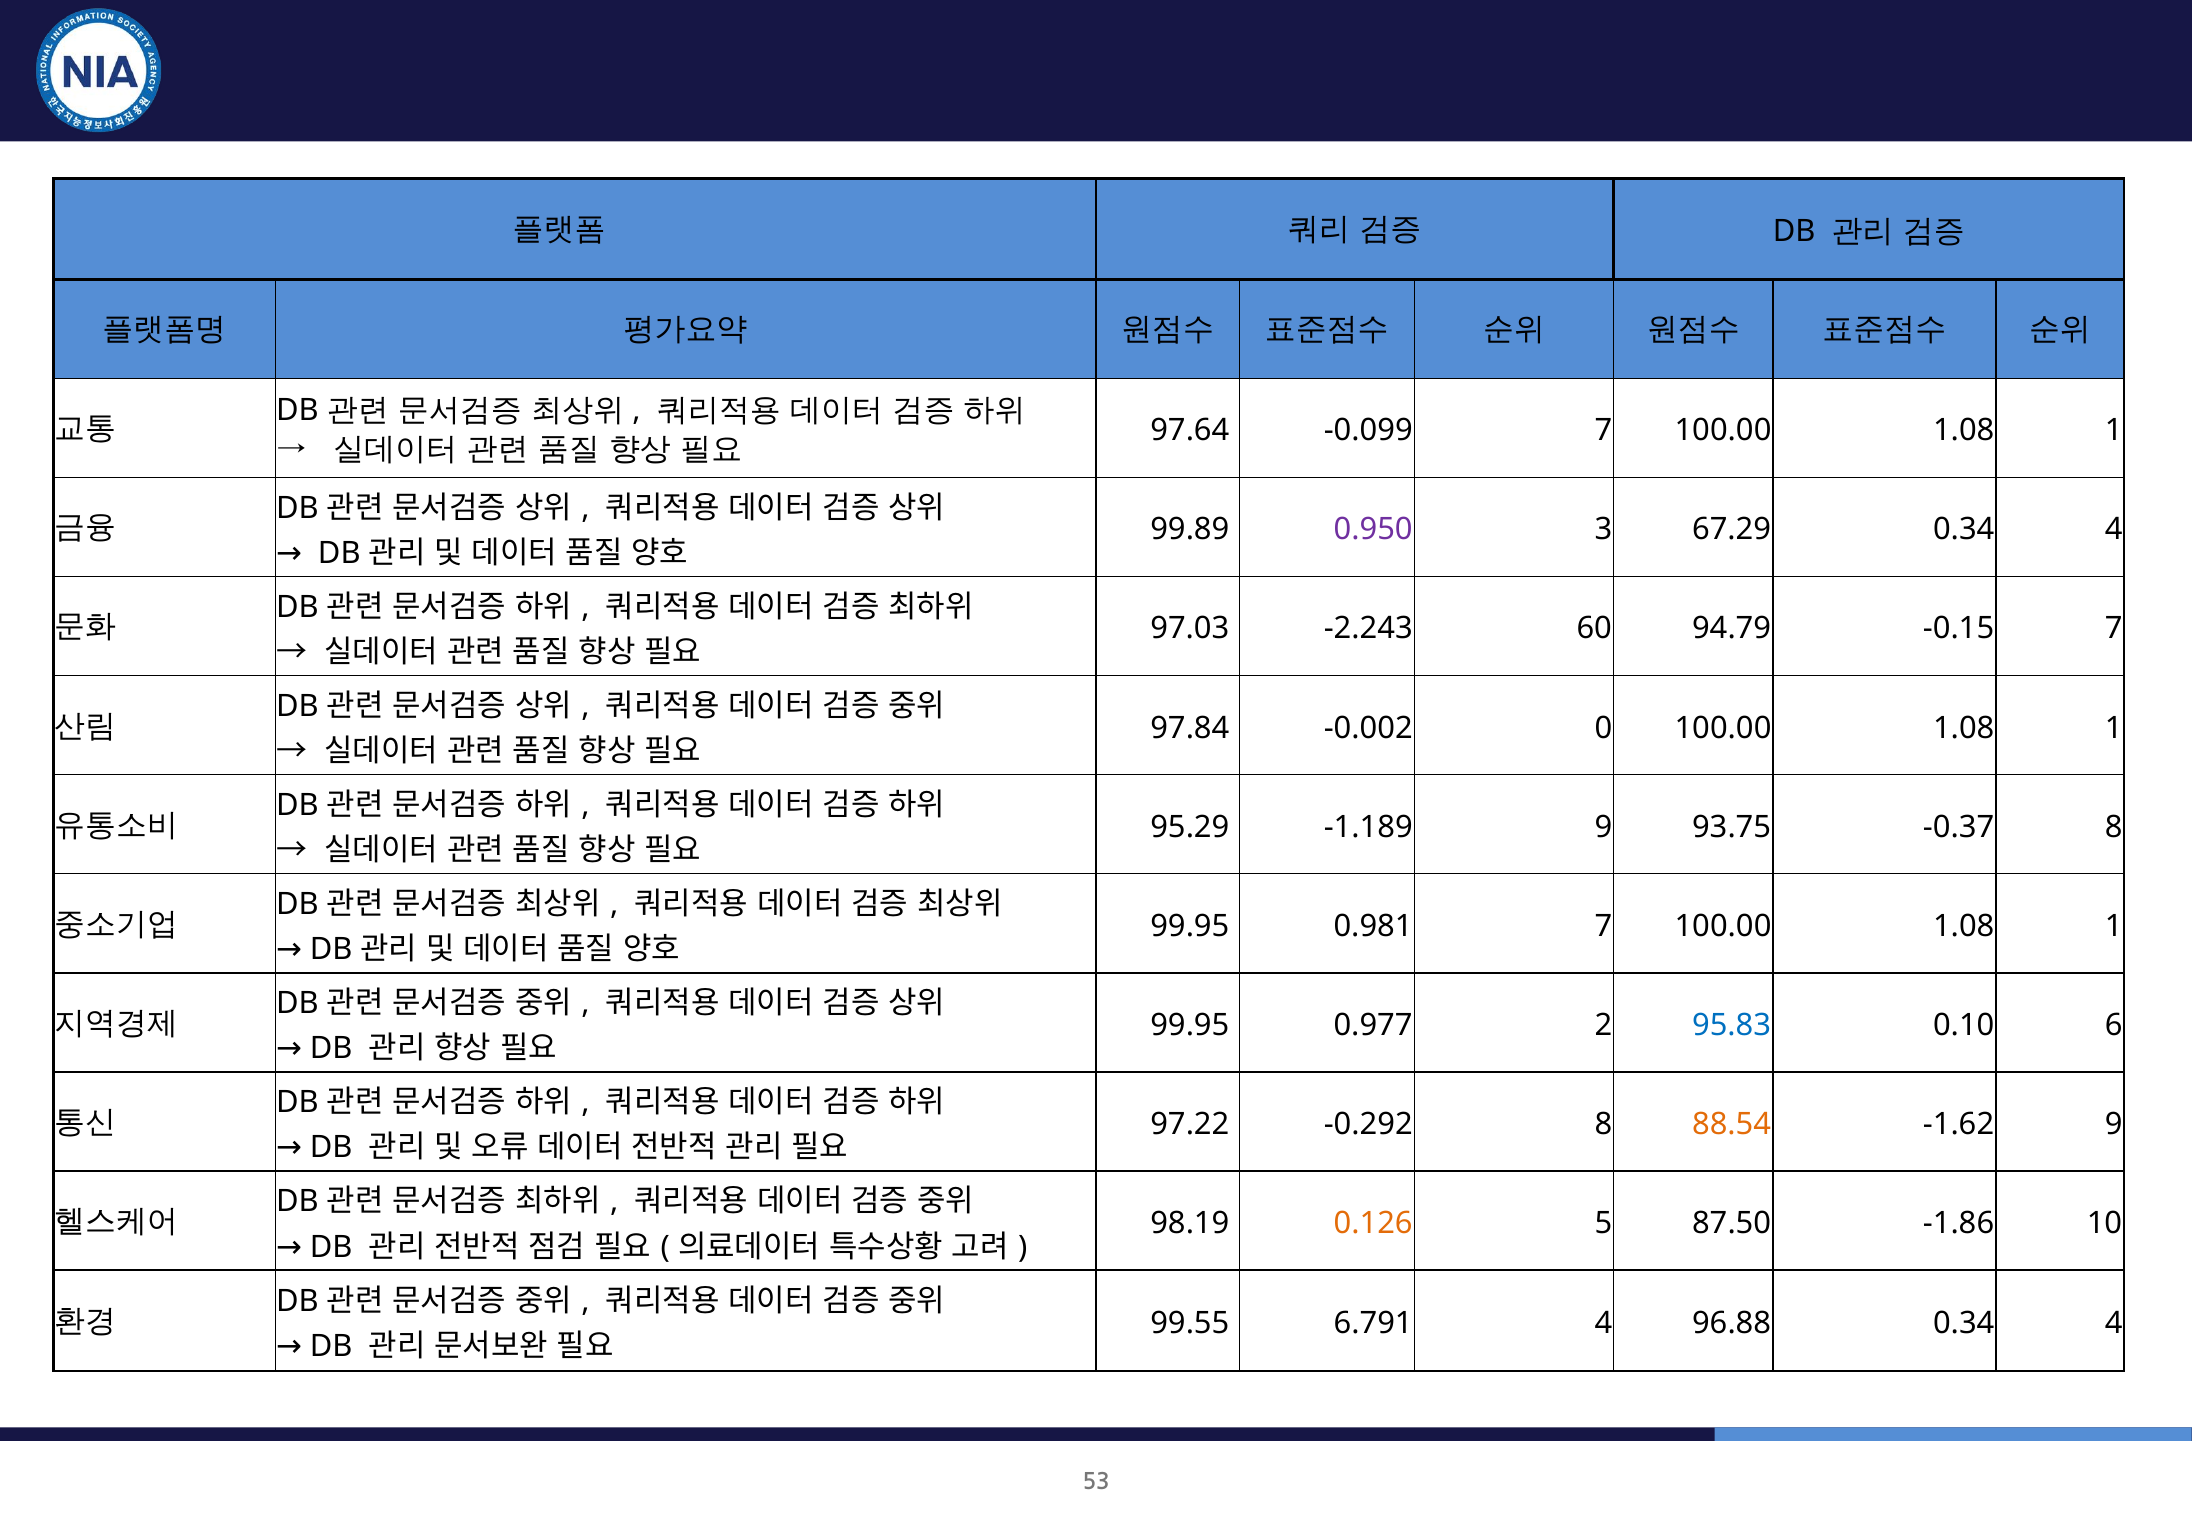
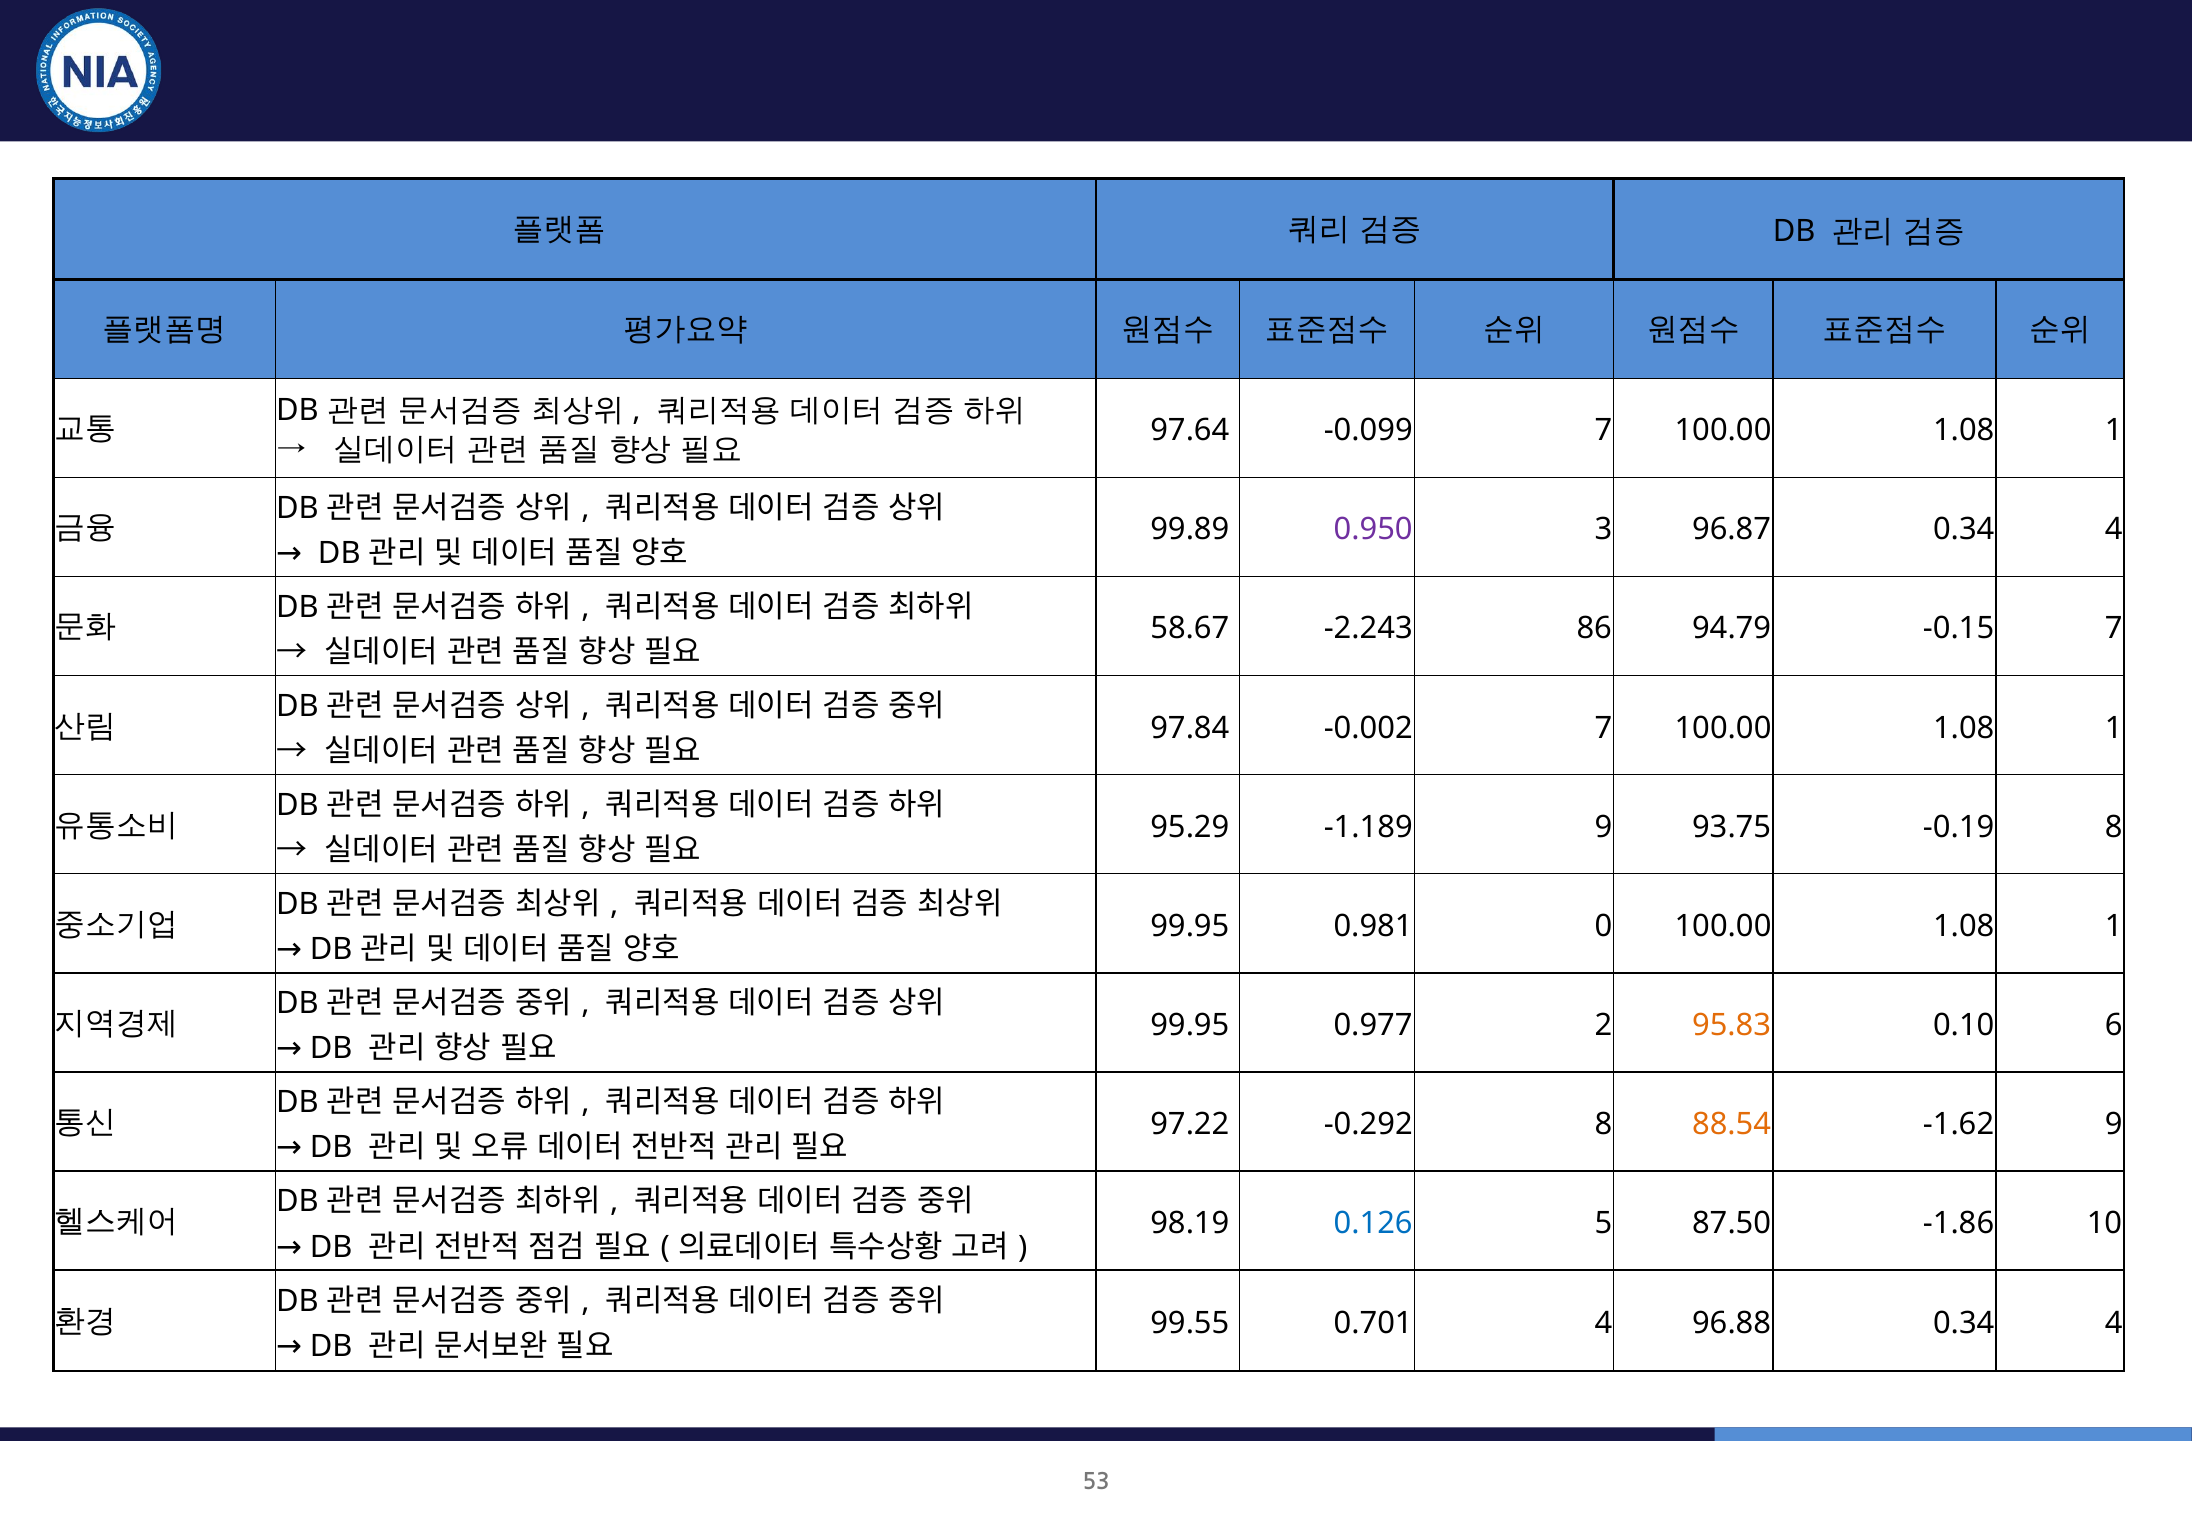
67.29: 67.29 -> 96.87 (1732, 530)
97.03: 97.03 -> 58.67 (1190, 629)
60: 60 -> 86 (1594, 629)
-0.002 0: 0 -> 7 (1603, 728)
-0.37: -0.37 -> -0.19 (1959, 827)
0.981 7: 7 -> 0 (1603, 926)
95.83 colour: blue -> orange (1732, 1025)
0.126 colour: orange -> blue (1373, 1224)
6.791: 6.791 -> 0.701 (1373, 1324)
